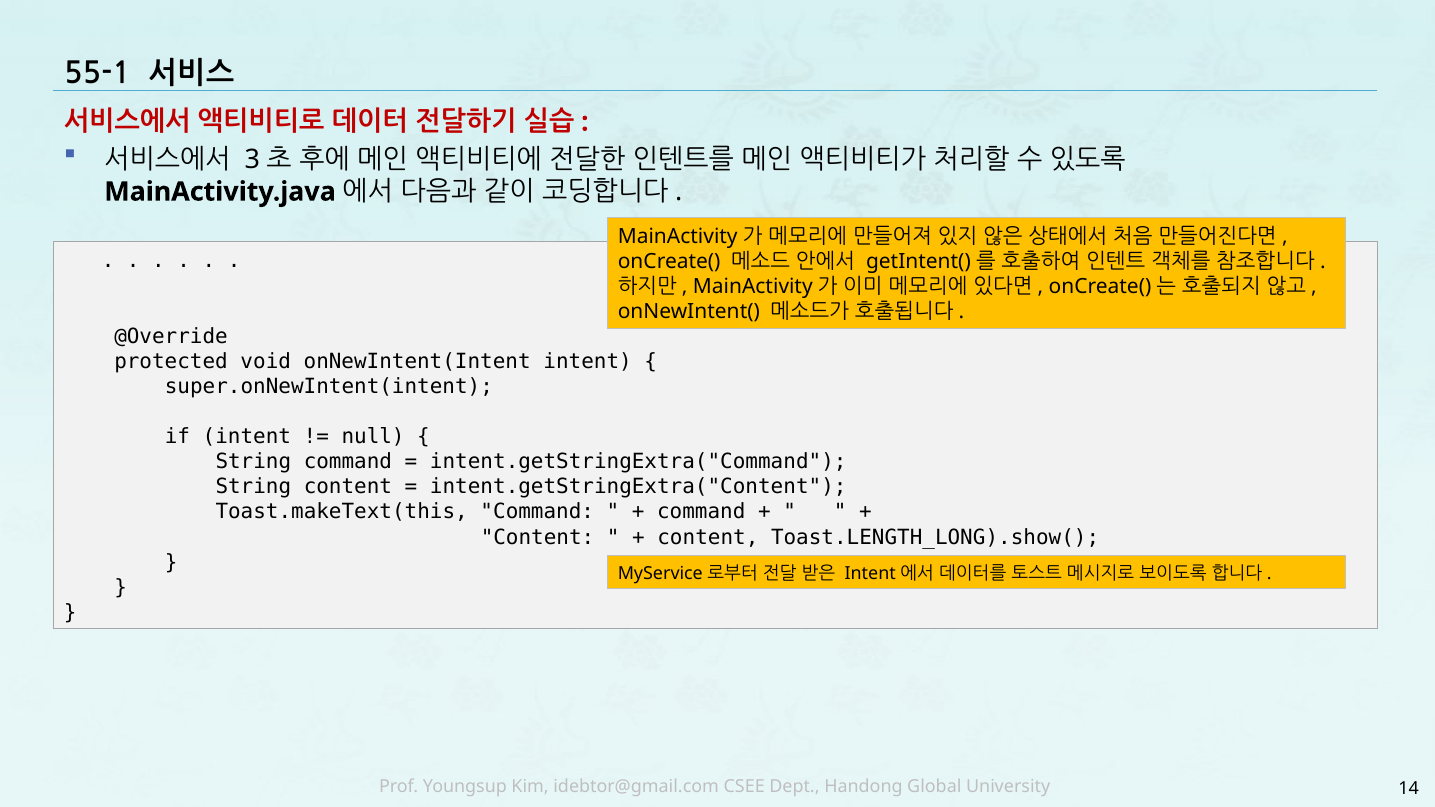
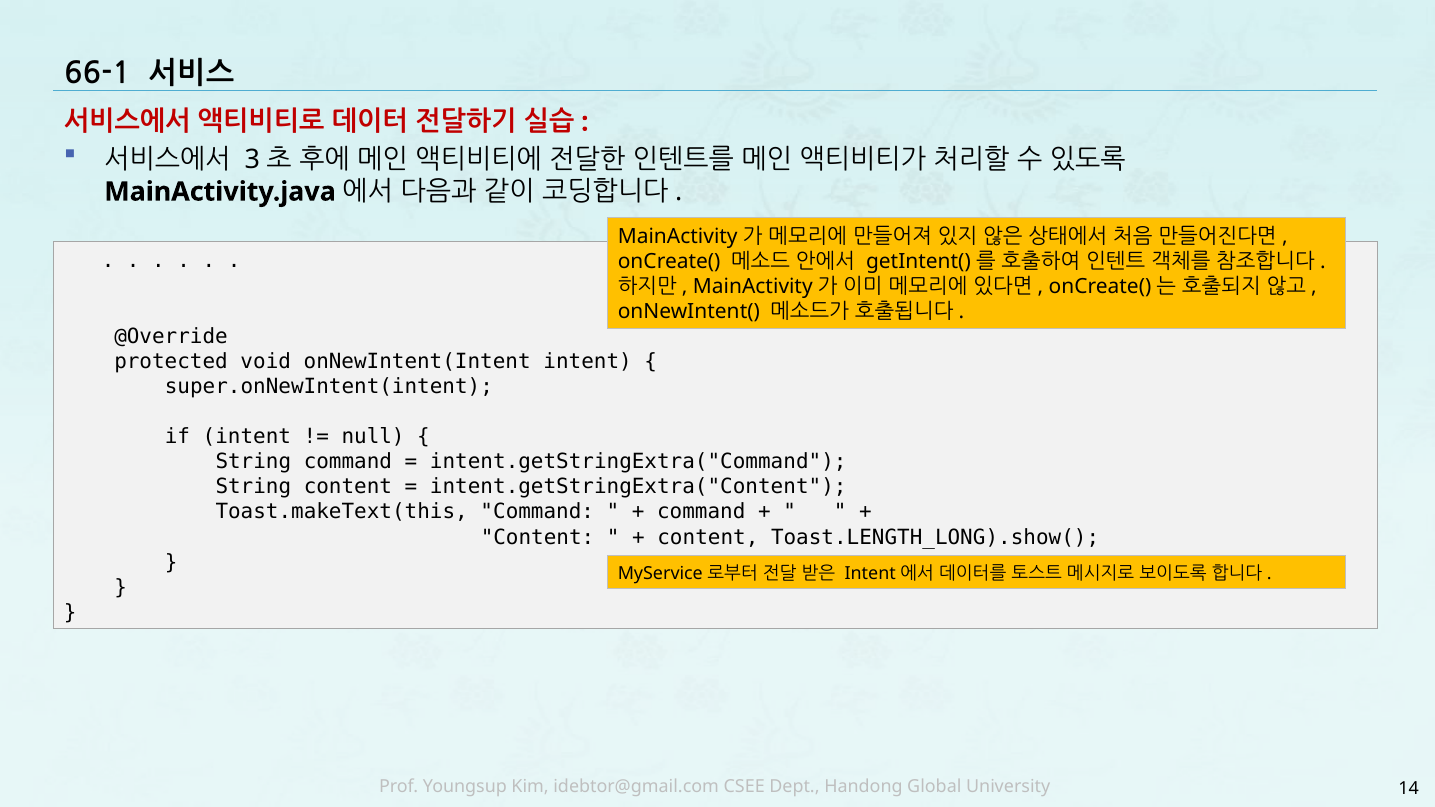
55-1: 55-1 -> 66-1 (98, 74)
